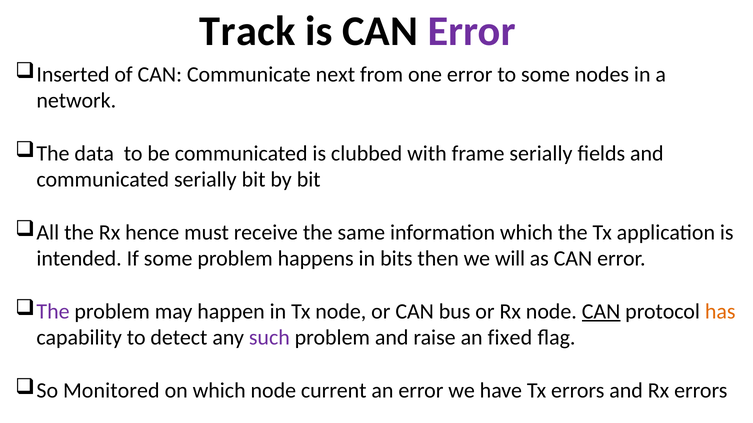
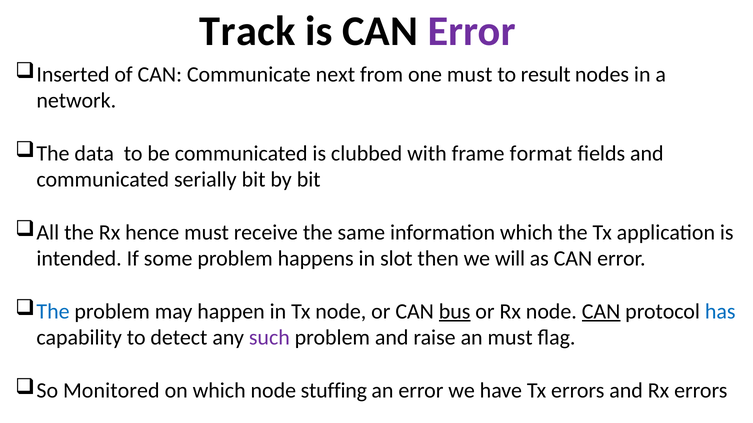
one error: error -> must (470, 75)
to some: some -> result (546, 75)
frame serially: serially -> format (541, 154)
bits: bits -> slot (396, 259)
The colour: purple -> blue (53, 312)
bus underline: none -> present (455, 312)
has colour: orange -> blue (720, 312)
an fixed: fixed -> must (510, 338)
current: current -> stuffing (334, 391)
